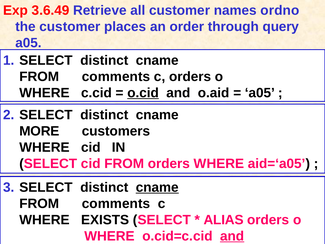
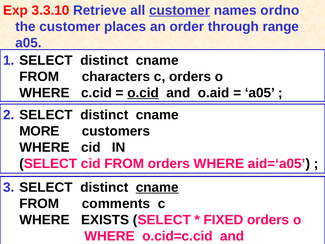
3.6.49: 3.6.49 -> 3.3.10 (51, 10)
customer underline: none -> present (180, 10)
query: query -> range (281, 27)
comments: comments -> characters (116, 77)
ALIAS: ALIAS -> FIXED (224, 220)
and underline: present -> none (232, 236)
